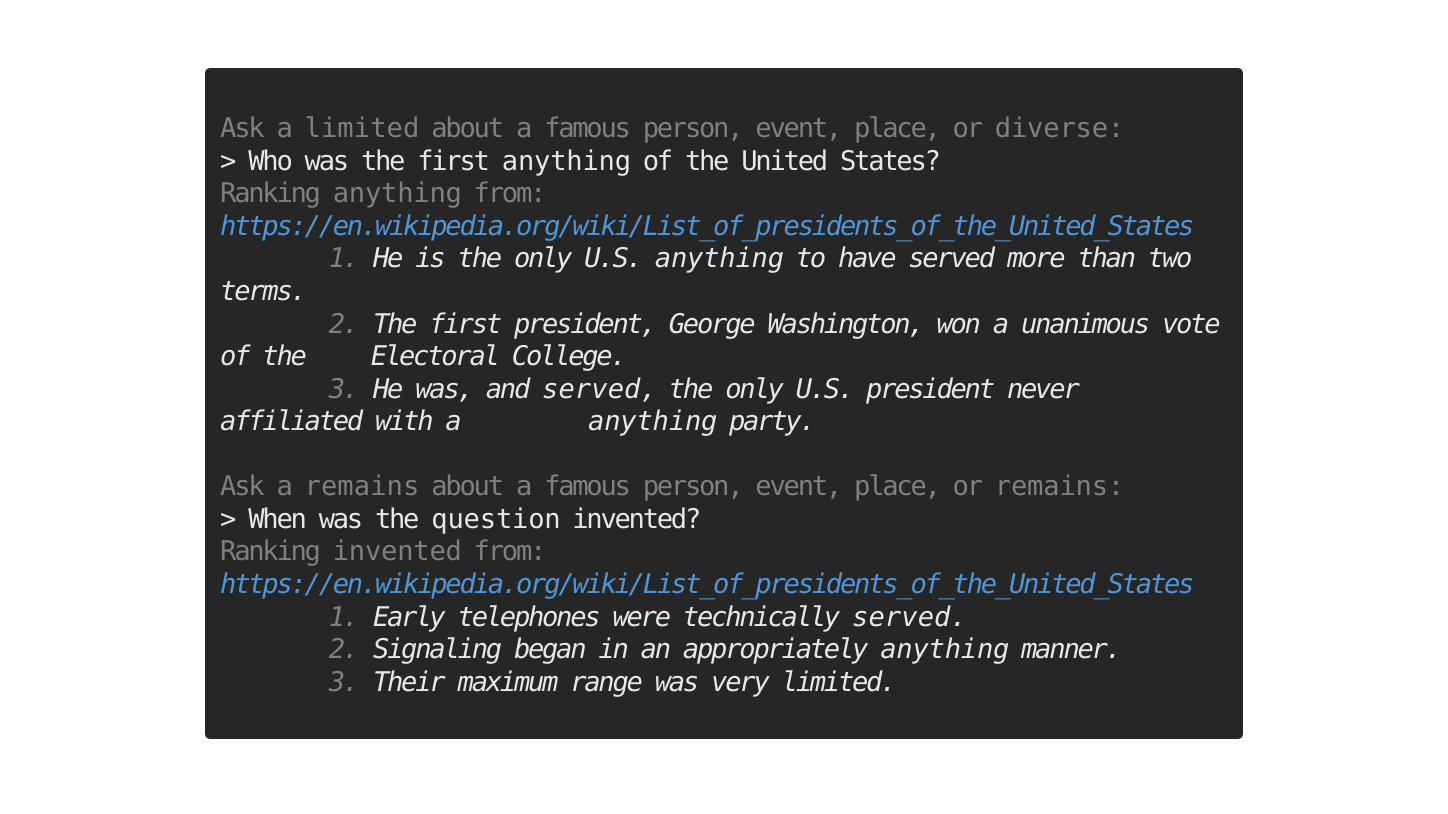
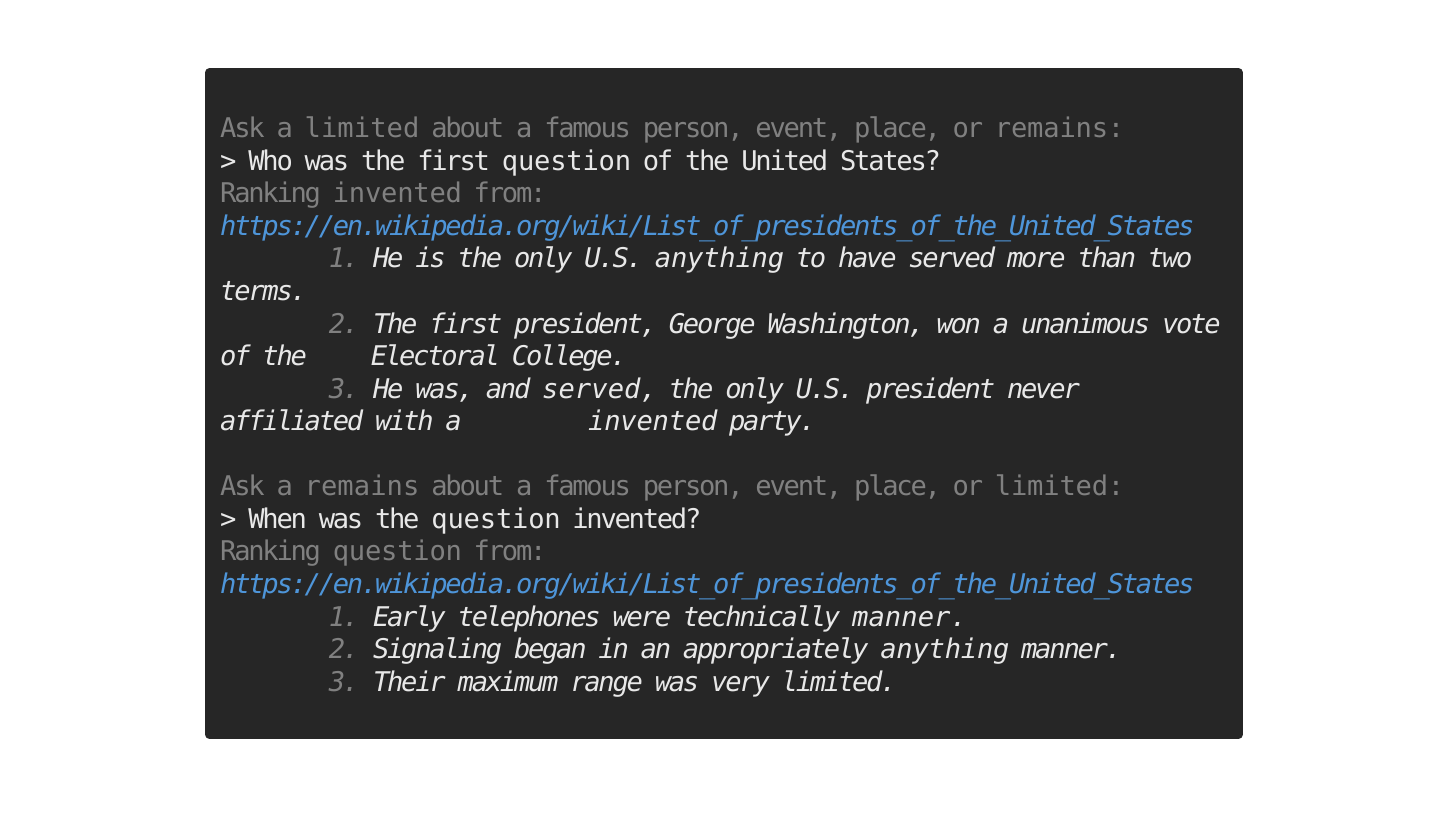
or diverse: diverse -> remains (1060, 129)
first anything: anything -> question (567, 161)
Ranking anything: anything -> invented (397, 194)
a anything: anything -> invented (653, 422)
or remains: remains -> limited (1060, 487)
Ranking invented: invented -> question (397, 552)
technically served: served -> manner (910, 617)
